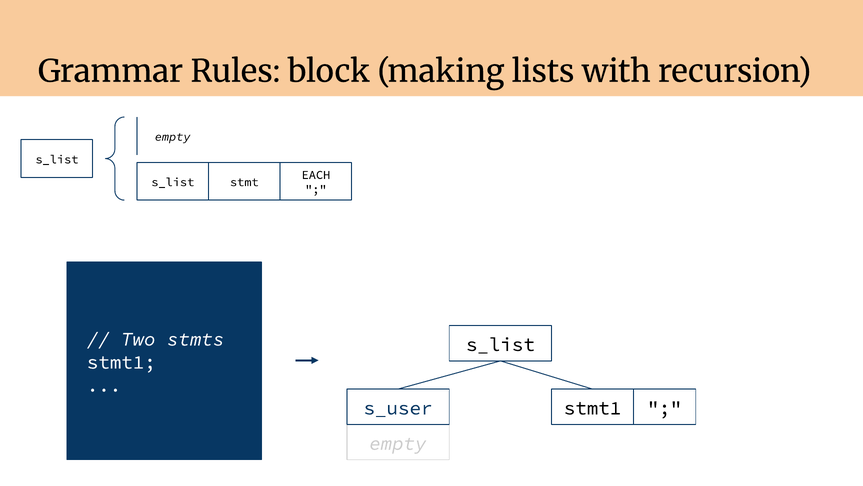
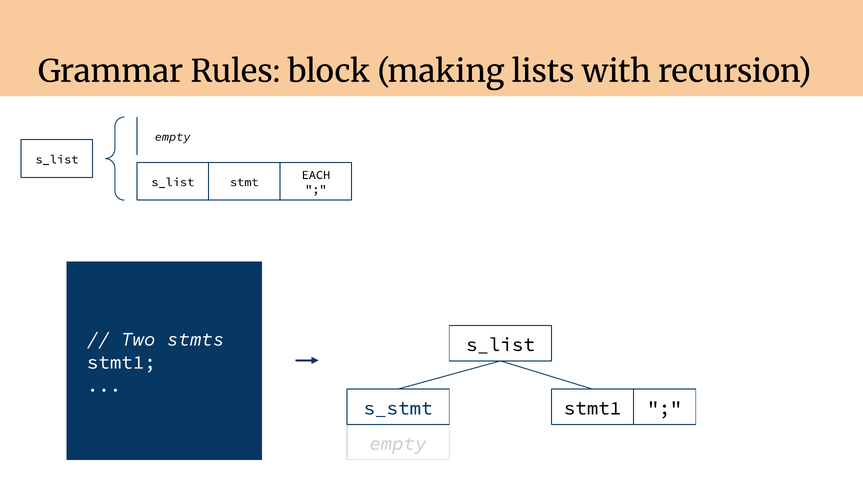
s_user: s_user -> s_stmt (398, 408)
